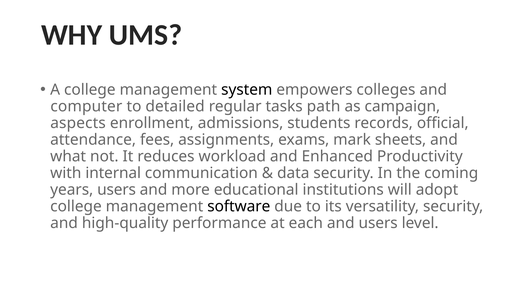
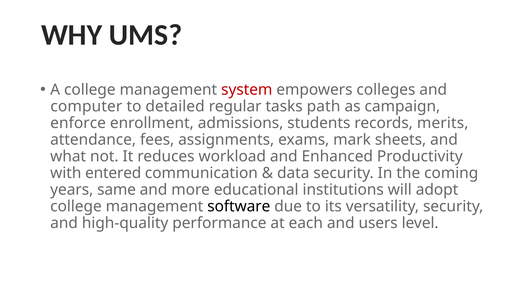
system colour: black -> red (247, 89)
aspects: aspects -> enforce (78, 123)
official: official -> merits (443, 123)
internal: internal -> entered (113, 173)
years users: users -> same (117, 189)
